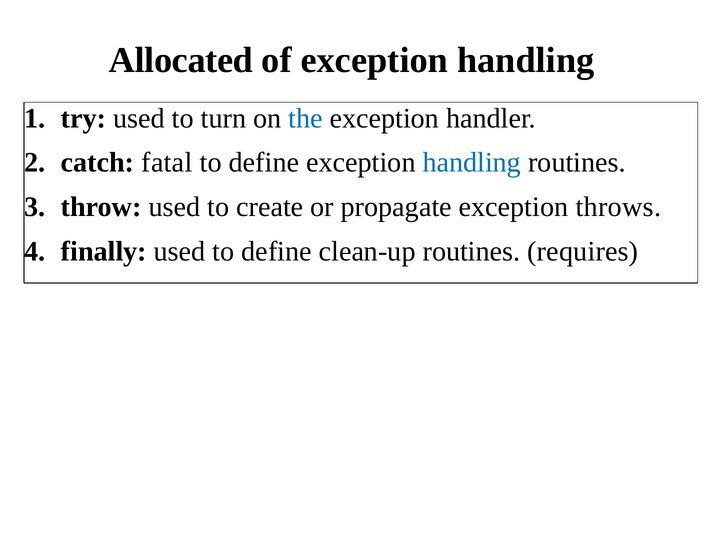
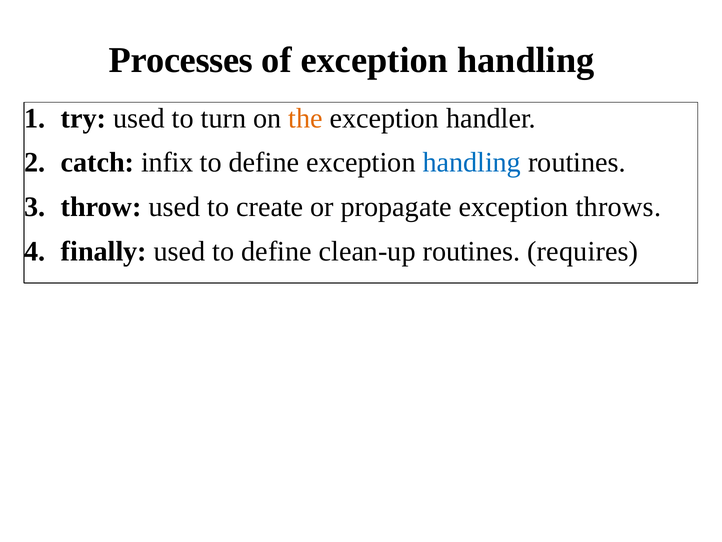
Allocated: Allocated -> Processes (181, 60)
the colour: blue -> orange (305, 118)
fatal: fatal -> infix (167, 162)
